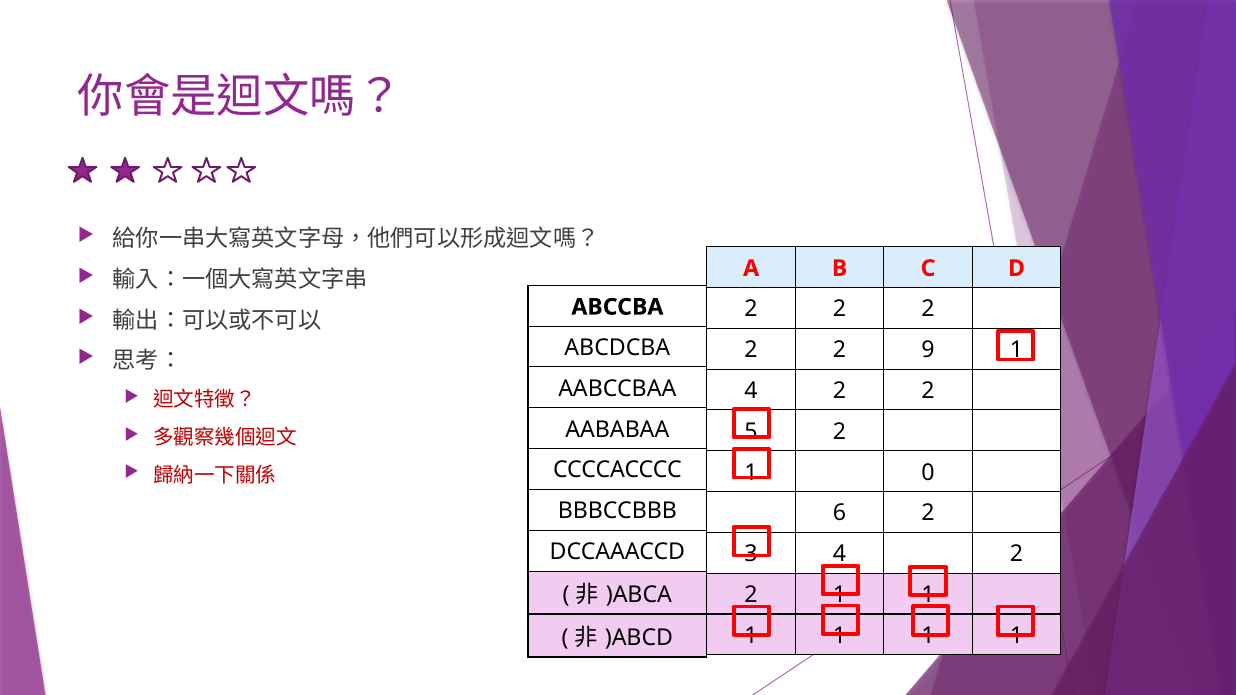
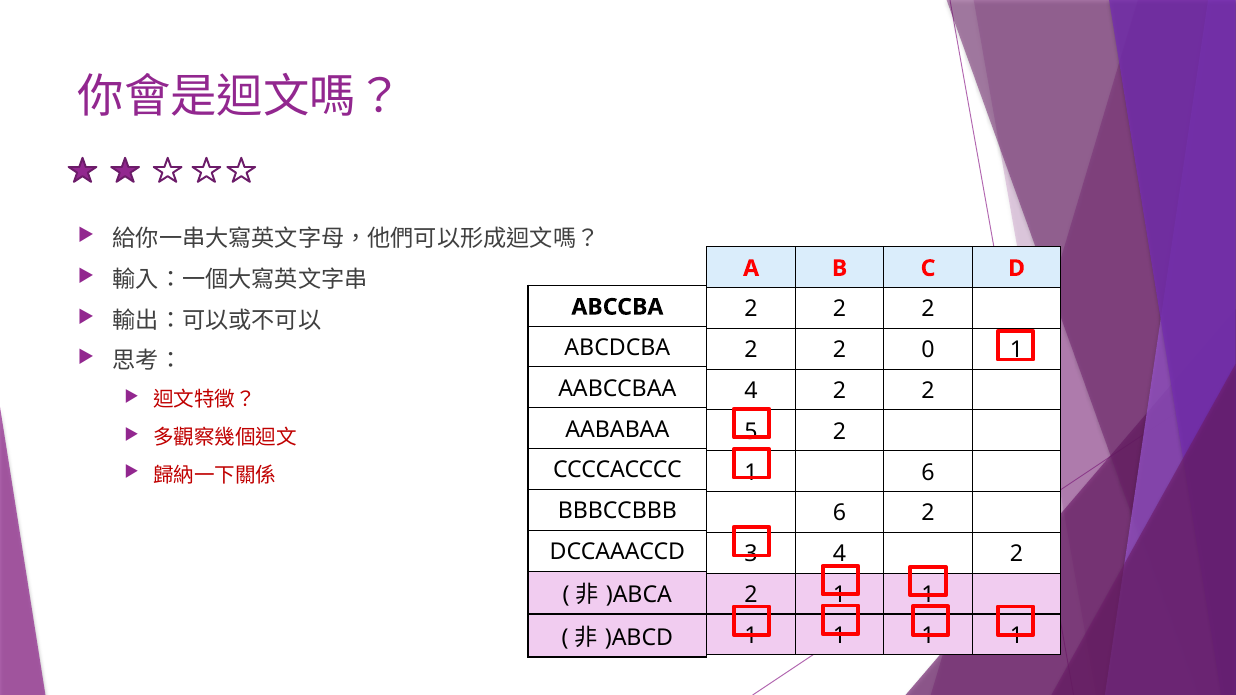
9: 9 -> 0 (928, 350)
0: 0 -> 6 (928, 473)
